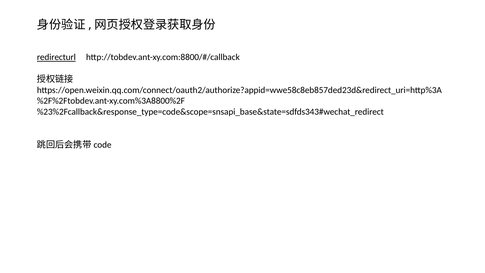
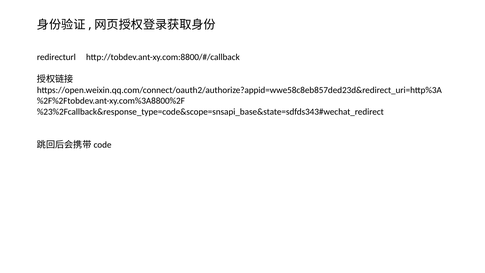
redirecturl underline: present -> none (56, 57)
